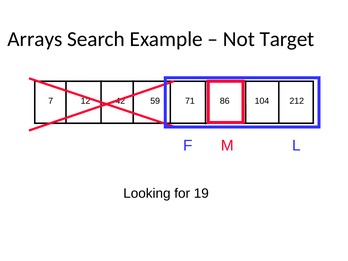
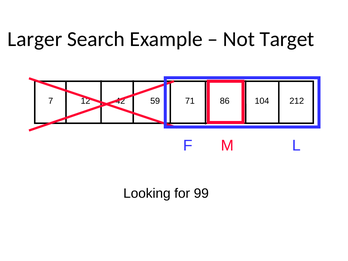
Arrays: Arrays -> Larger (35, 39)
19: 19 -> 99 (201, 193)
